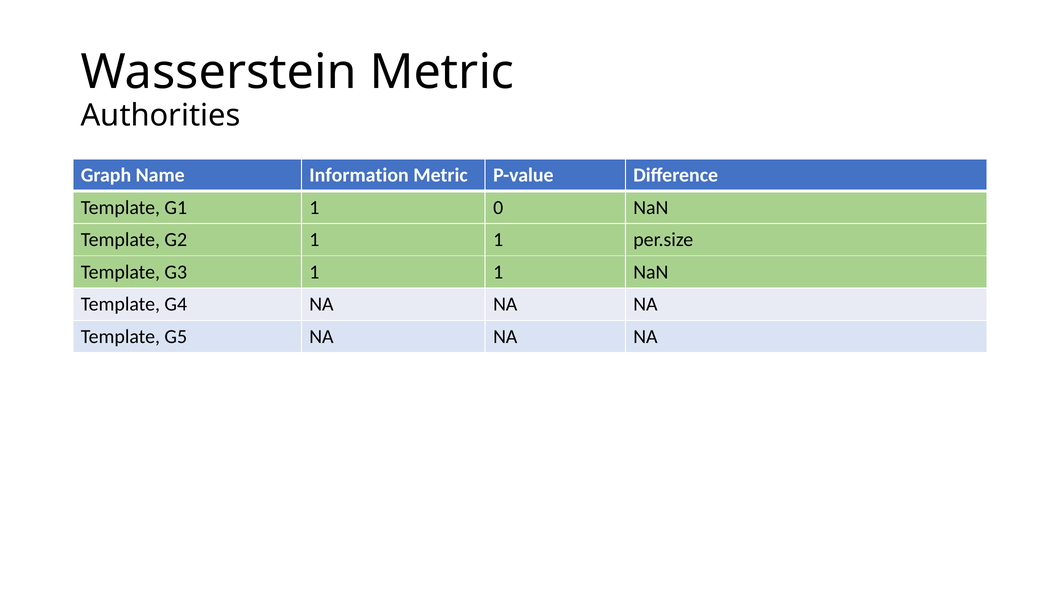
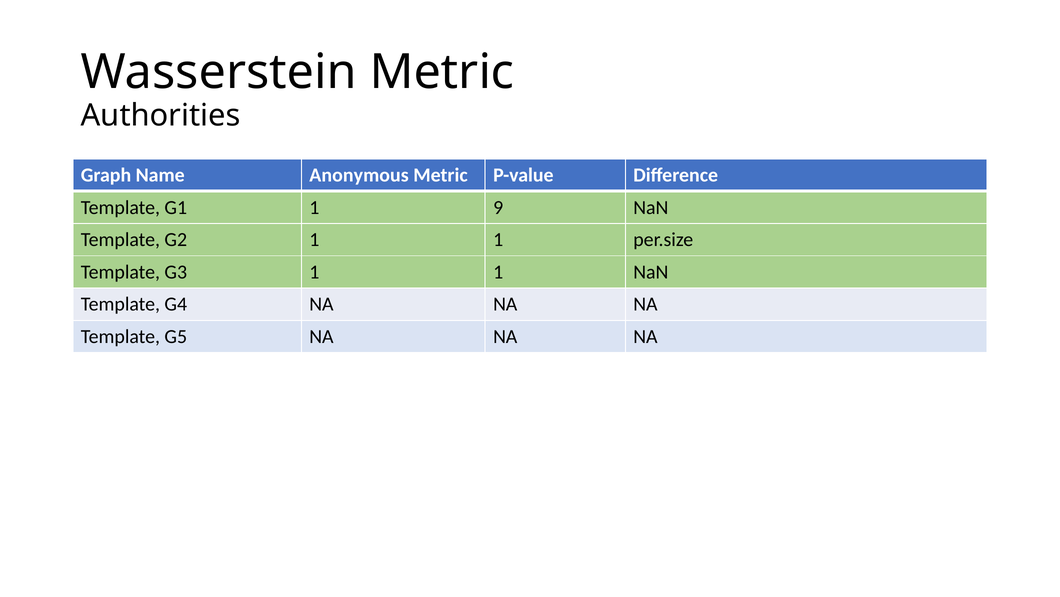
Information: Information -> Anonymous (359, 175)
0: 0 -> 9 (498, 207)
